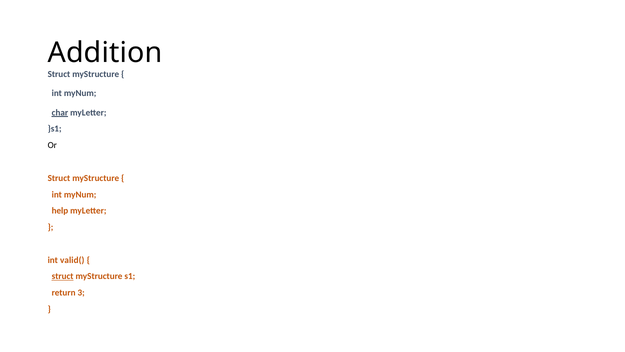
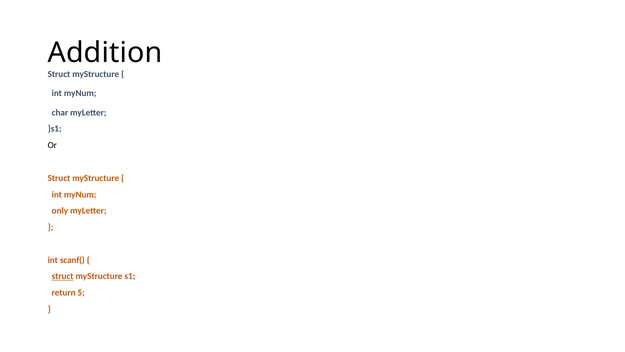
char underline: present -> none (60, 112)
help: help -> only (60, 211)
valid(: valid( -> scanf( (72, 260)
3: 3 -> 5 (81, 292)
